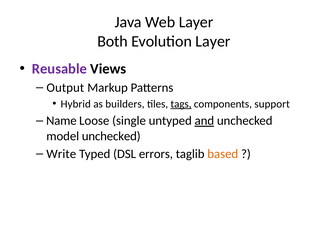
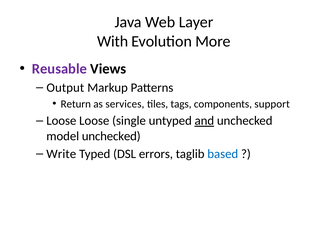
Both: Both -> With (113, 41)
Evolution Layer: Layer -> More (213, 41)
Hybrid: Hybrid -> Return (76, 104)
builders: builders -> services (125, 104)
tags underline: present -> none (181, 104)
Name: Name -> Loose (61, 121)
based colour: orange -> blue (223, 154)
